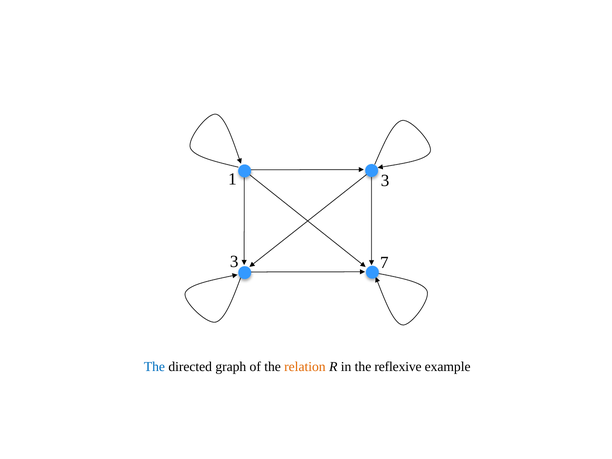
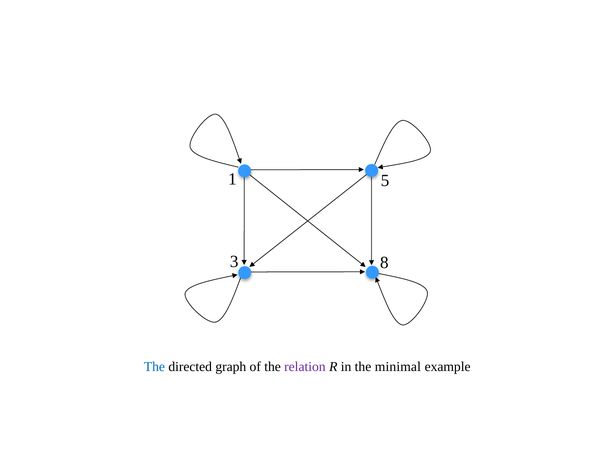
3: 3 -> 5 (385, 181)
7: 7 -> 8 (384, 262)
relation colour: orange -> purple (305, 367)
reflexive: reflexive -> minimal (398, 367)
